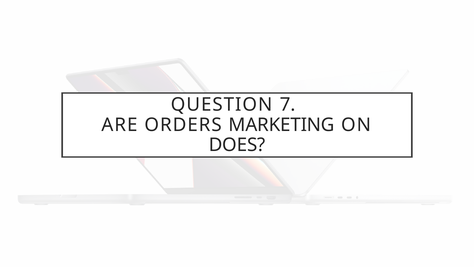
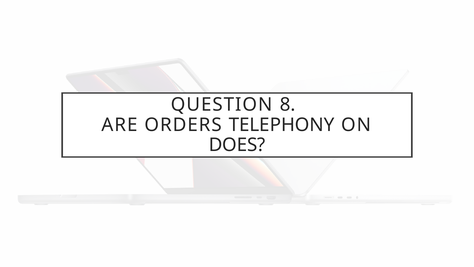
7: 7 -> 8 (288, 104)
MARKETING: MARKETING -> TELEPHONY (282, 125)
